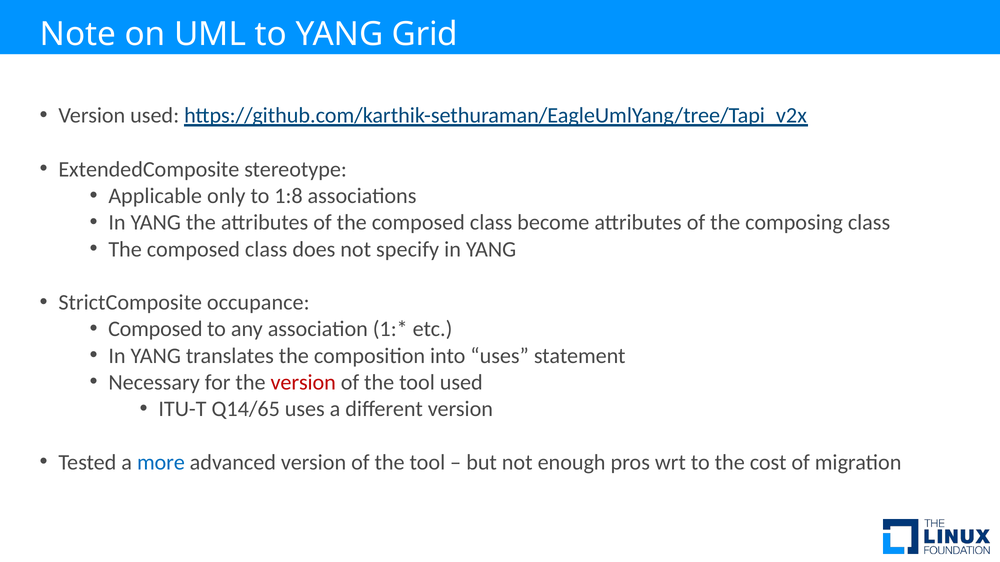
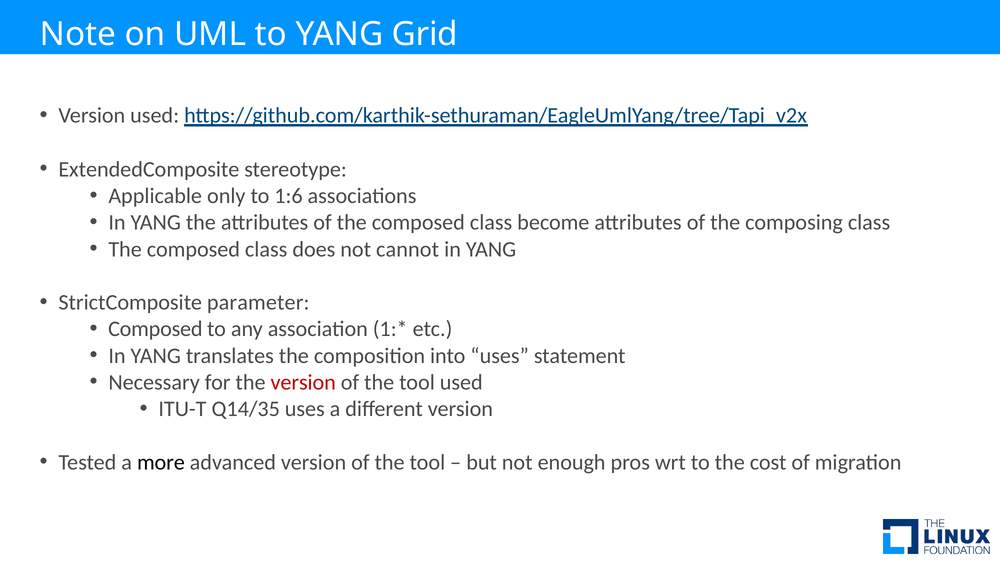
1:8: 1:8 -> 1:6 (289, 196)
specify: specify -> cannot (408, 249)
occupance: occupance -> parameter (258, 303)
Q14/65: Q14/65 -> Q14/35 (246, 409)
more colour: blue -> black (161, 463)
